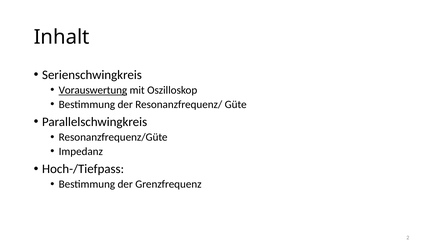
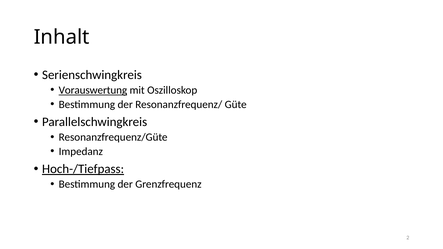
Hoch-/Tiefpass underline: none -> present (83, 169)
